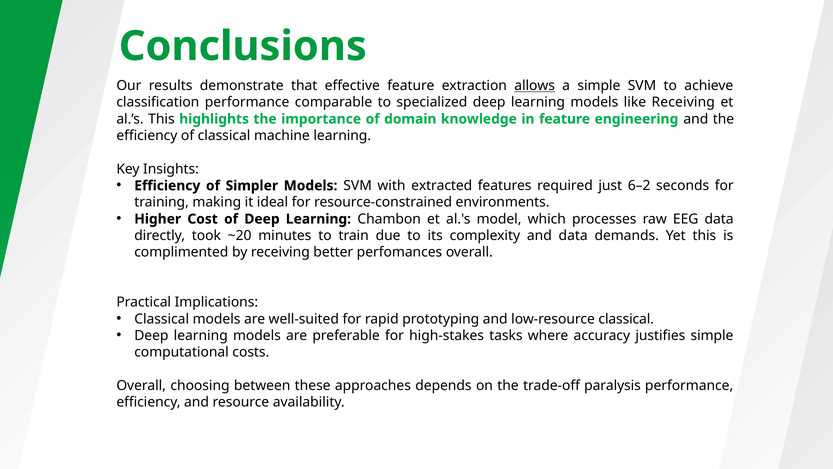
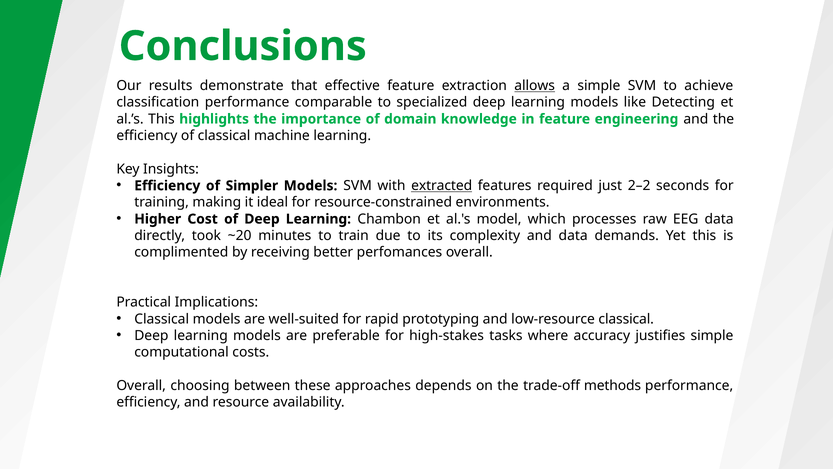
like Receiving: Receiving -> Detecting (683, 102)
extracted underline: none -> present (442, 186)
6–2: 6–2 -> 2–2 (639, 186)
paralysis: paralysis -> methods (613, 385)
